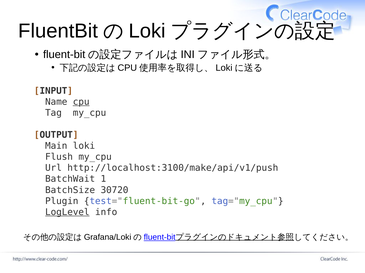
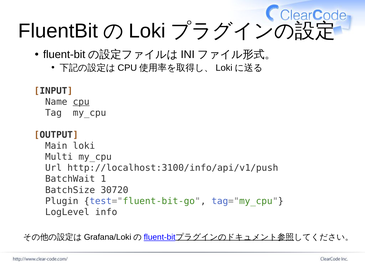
Flush: Flush -> Multi (59, 157)
http://localhost:3100/make/api/v1/push: http://localhost:3100/make/api/v1/push -> http://localhost:3100/info/api/v1/push (173, 168)
LogLevel underline: present -> none (67, 213)
